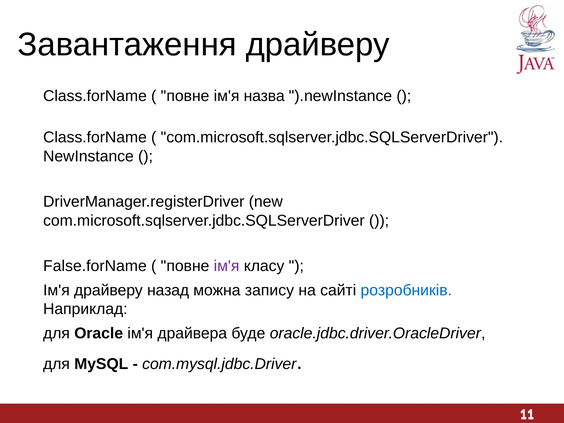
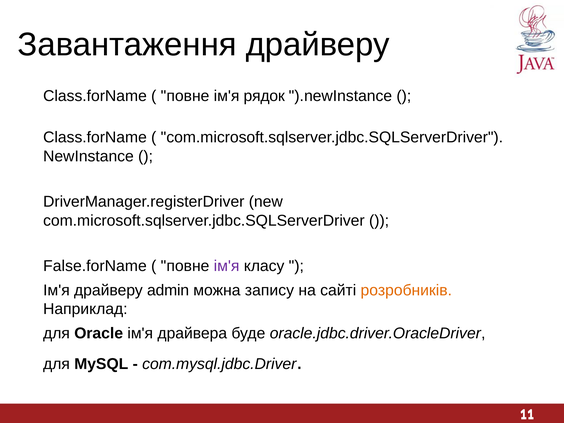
назва: назва -> рядок (264, 96)
назад: назад -> admin (168, 290)
розробників colour: blue -> orange (406, 290)
